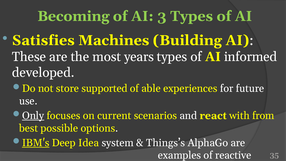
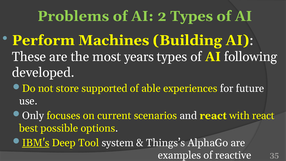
Becoming: Becoming -> Problems (73, 16)
3: 3 -> 2 (162, 16)
Satisfies: Satisfies -> Perform (43, 40)
informed: informed -> following (251, 57)
Only underline: present -> none (33, 116)
with from: from -> react (263, 116)
Idea: Idea -> Tool (89, 143)
